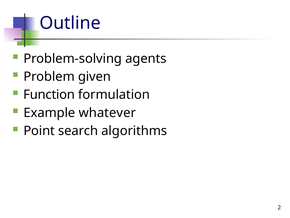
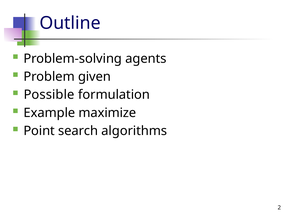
Function: Function -> Possible (49, 95)
whatever: whatever -> maximize (107, 113)
